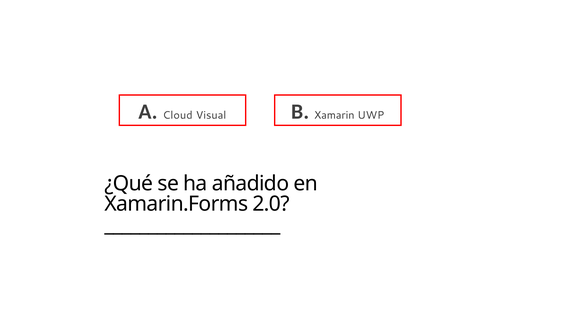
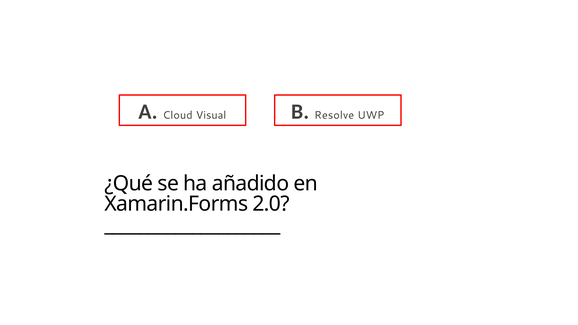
Xamarin: Xamarin -> Resolve (334, 115)
